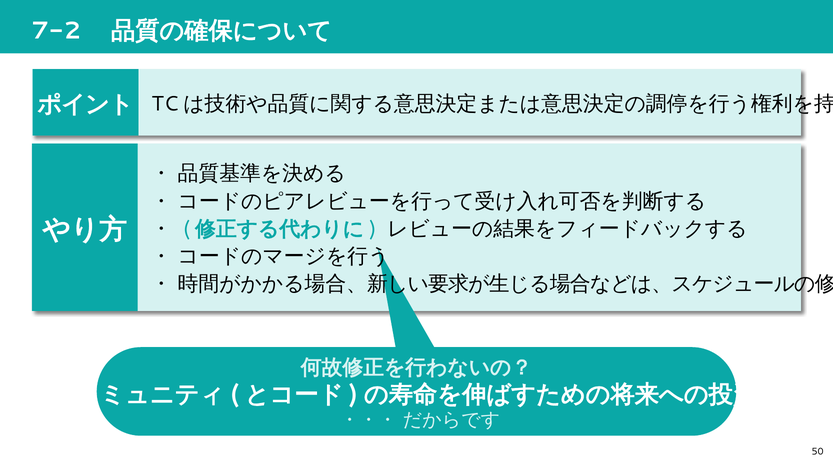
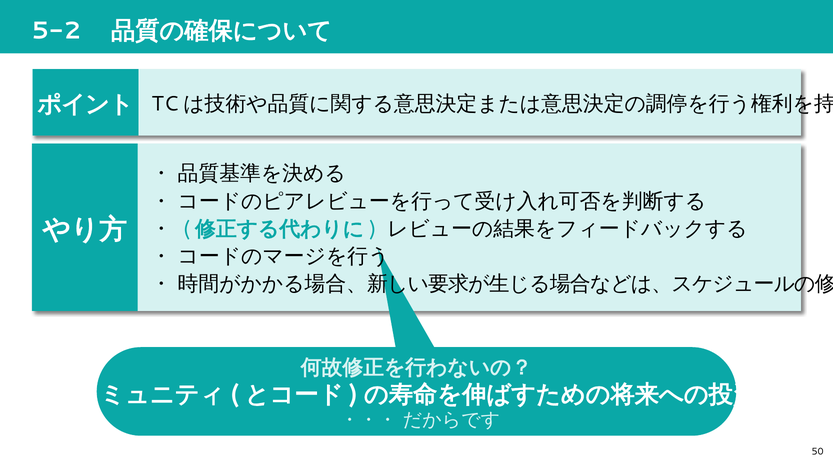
7-2: 7-2 -> 5-2 (56, 31)
